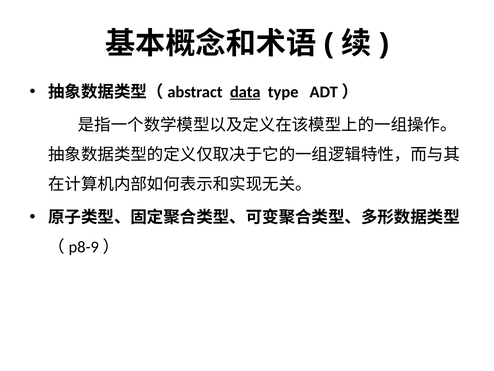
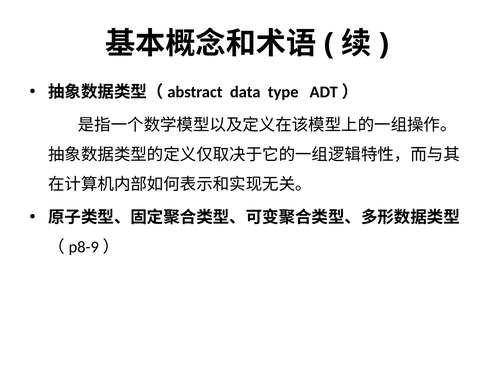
data underline: present -> none (245, 92)
